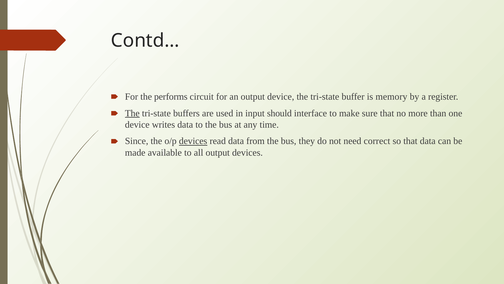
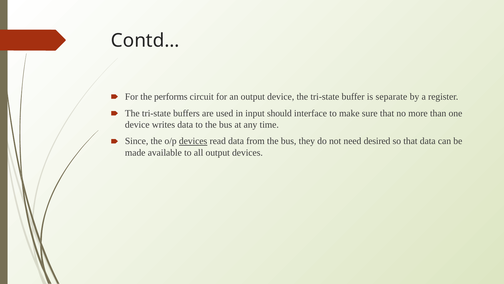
memory: memory -> separate (391, 96)
The underline: present -> none (132, 113)
correct: correct -> desired (377, 141)
